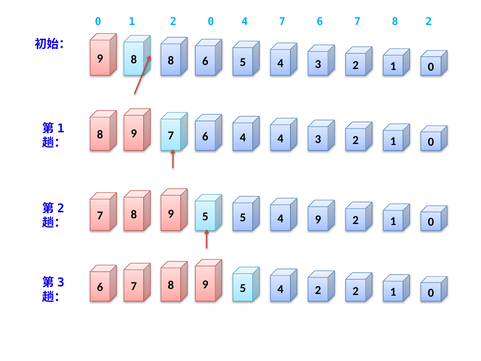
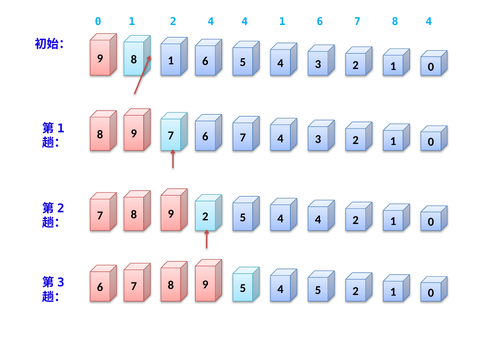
2 0: 0 -> 4 (211, 22)
4 7: 7 -> 1 (282, 22)
8 2: 2 -> 4 (429, 22)
8: 8 -> 1 (171, 60)
7 6 4: 4 -> 7 (243, 137)
7 5: 5 -> 2 (205, 216)
5 4 9: 9 -> 4 (318, 219)
4 2: 2 -> 5 (318, 290)
